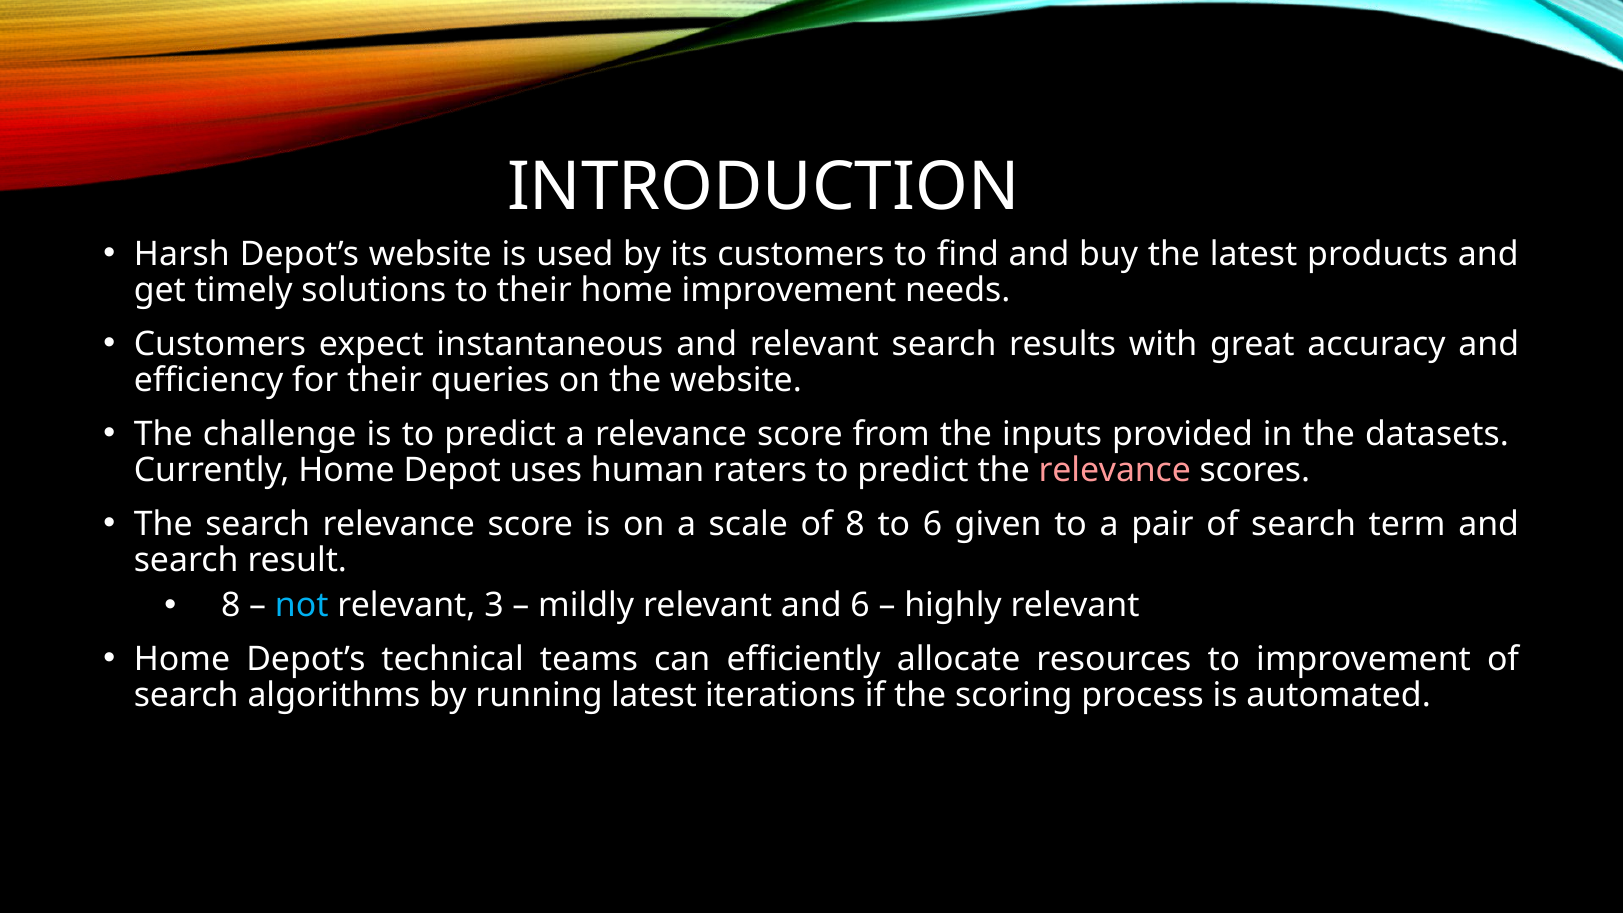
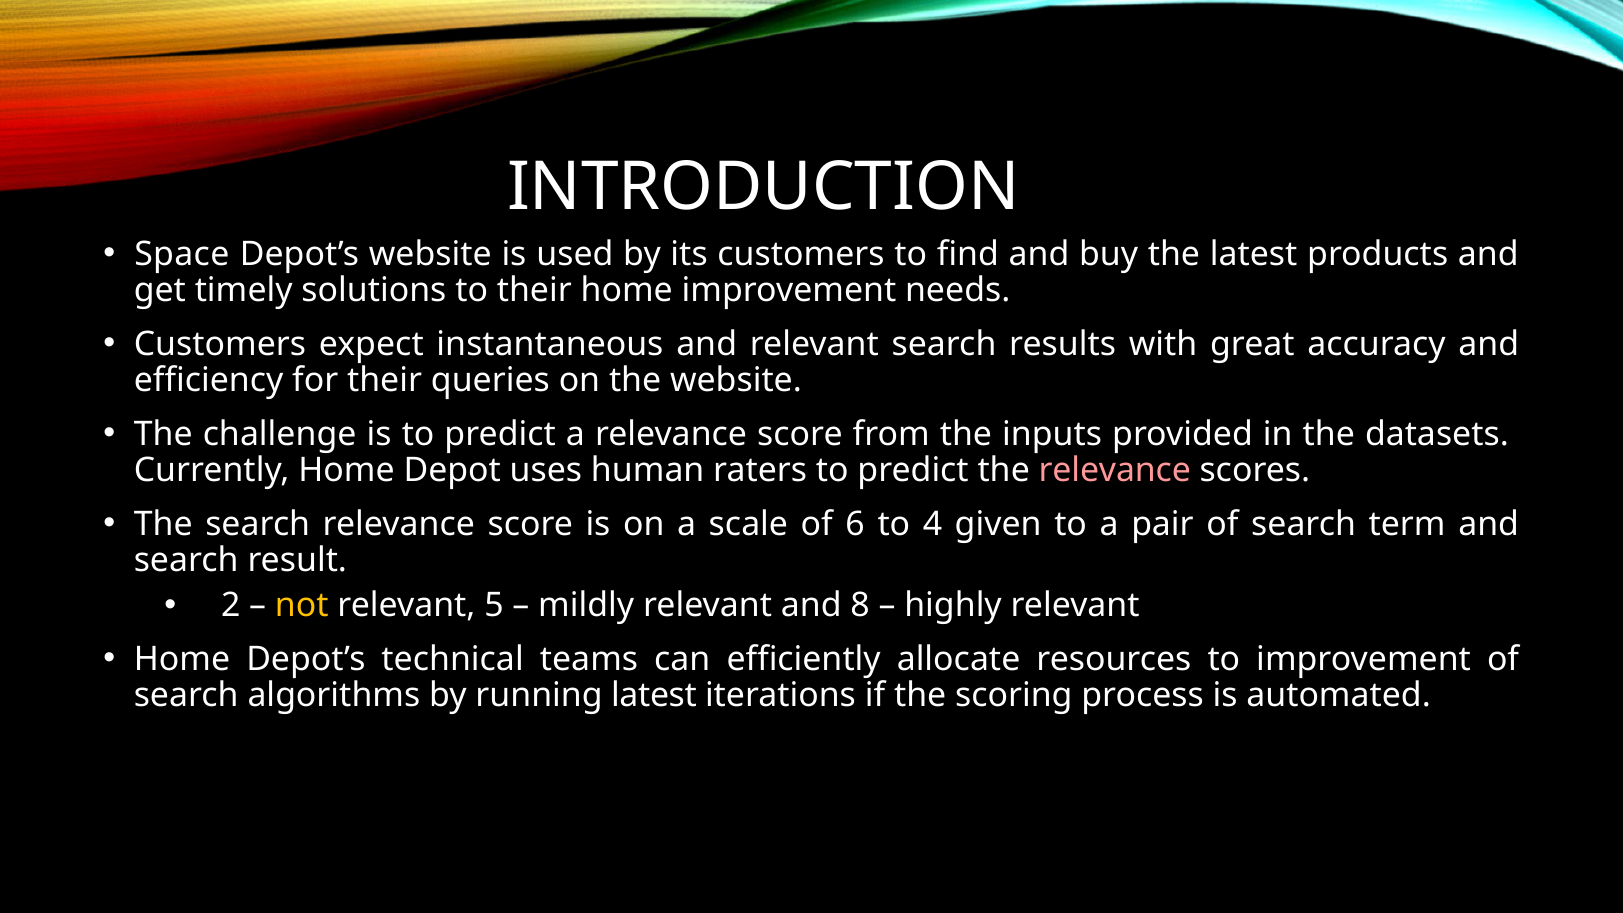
Harsh: Harsh -> Space (182, 254)
of 8: 8 -> 6 (855, 524)
to 6: 6 -> 4 (933, 524)
8: 8 -> 2 (231, 606)
not colour: light blue -> yellow (302, 606)
3: 3 -> 5 (494, 606)
and 6: 6 -> 8 (860, 606)
